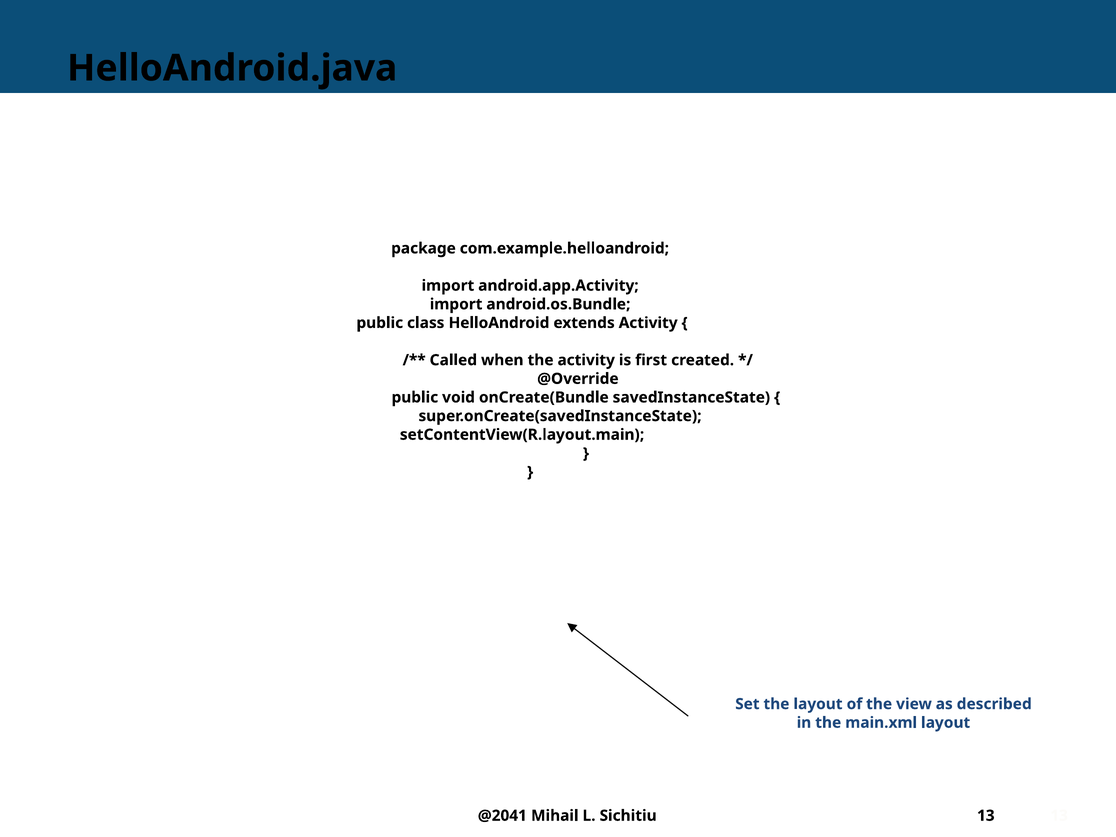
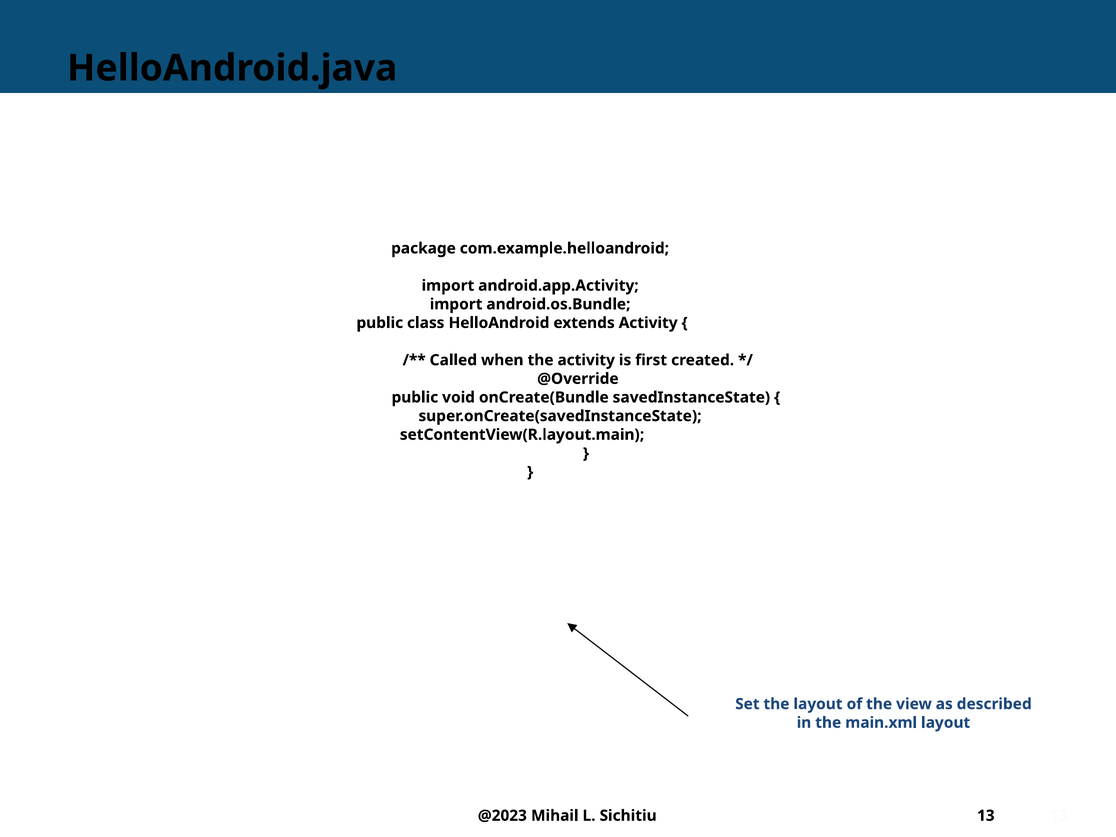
@2041: @2041 -> @2023 (502, 816)
